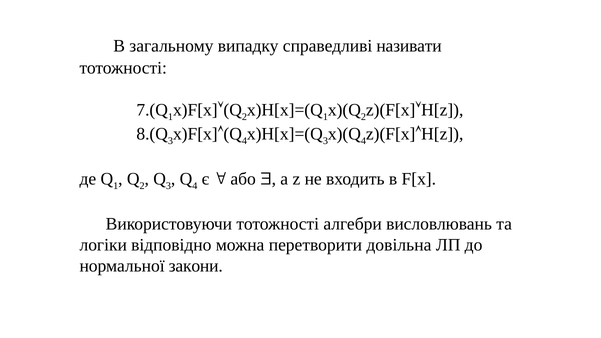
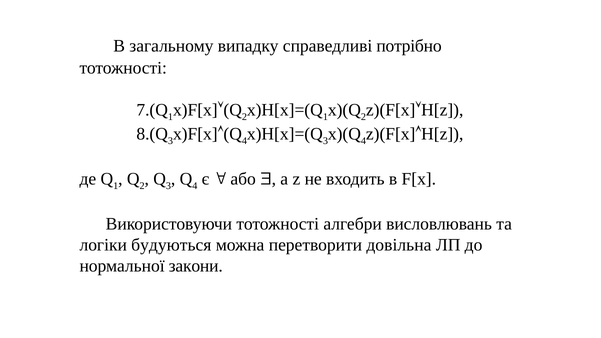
називати: називати -> потрібно (409, 46)
відповідно: відповідно -> будуються (171, 245)
